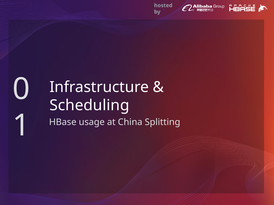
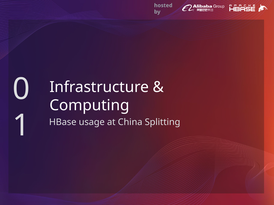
Scheduling: Scheduling -> Computing (89, 106)
